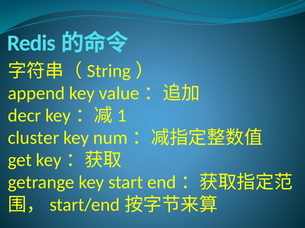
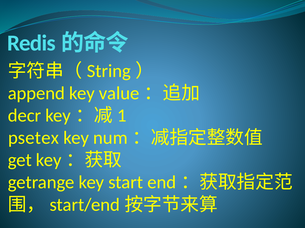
cluster: cluster -> psetex (33, 138)
